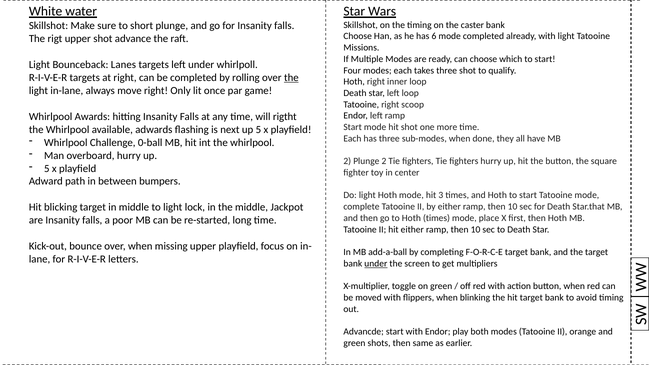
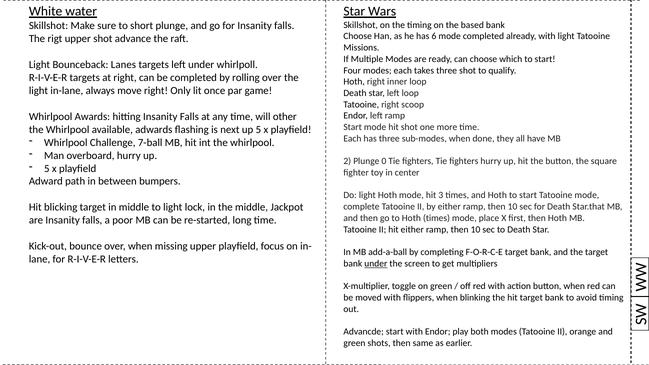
caster: caster -> based (472, 25)
the underline: present -> none (291, 78)
rigtht: rigtht -> other (285, 117)
0-ball: 0-ball -> 7-ball (150, 143)
Plunge 2: 2 -> 0 (384, 161)
